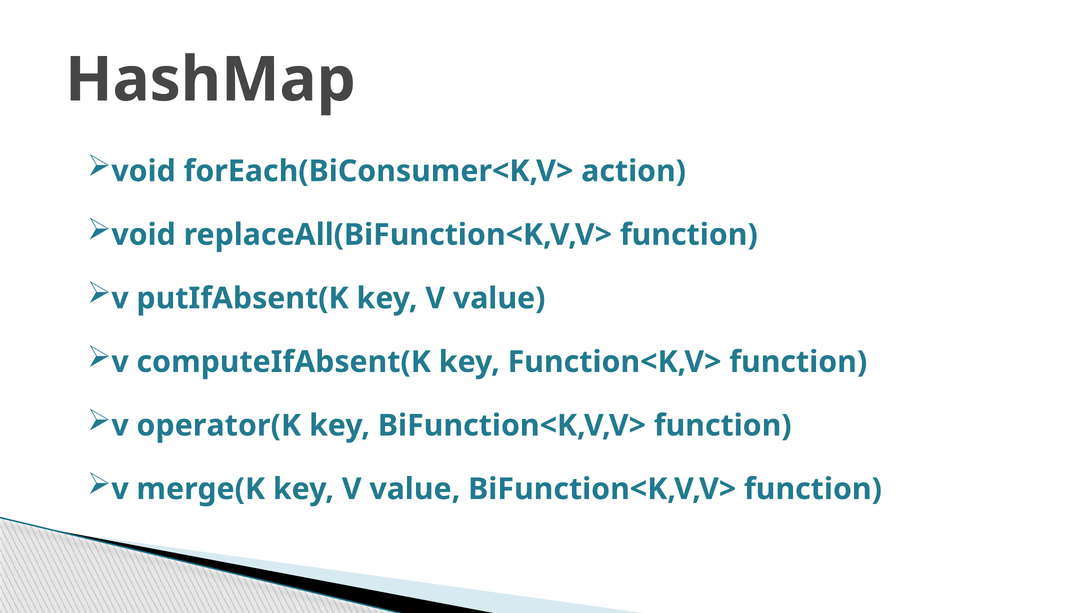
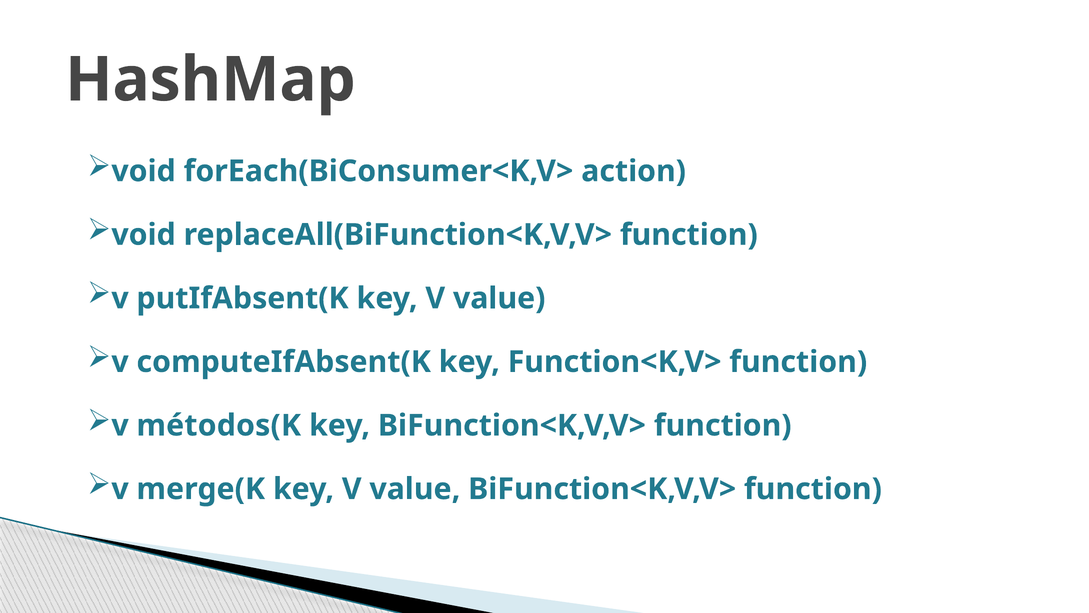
operator(K: operator(K -> métodos(K (219, 425)
